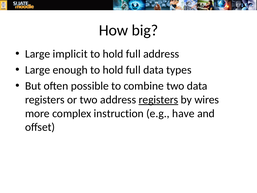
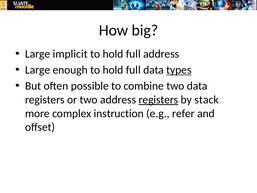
types underline: none -> present (179, 70)
wires: wires -> stack (207, 100)
have: have -> refer (183, 113)
